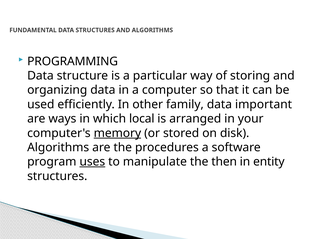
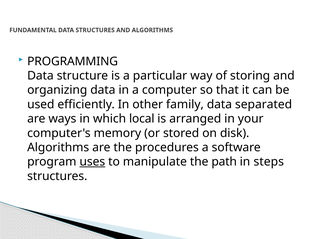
important: important -> separated (264, 104)
memory underline: present -> none (117, 133)
then: then -> path (224, 162)
entity: entity -> steps (269, 162)
